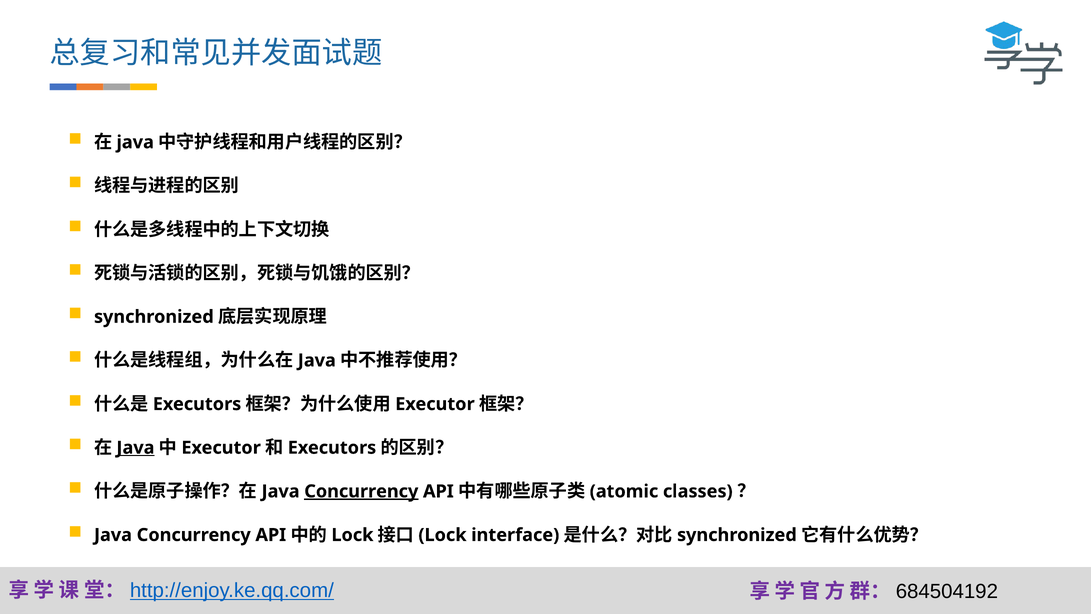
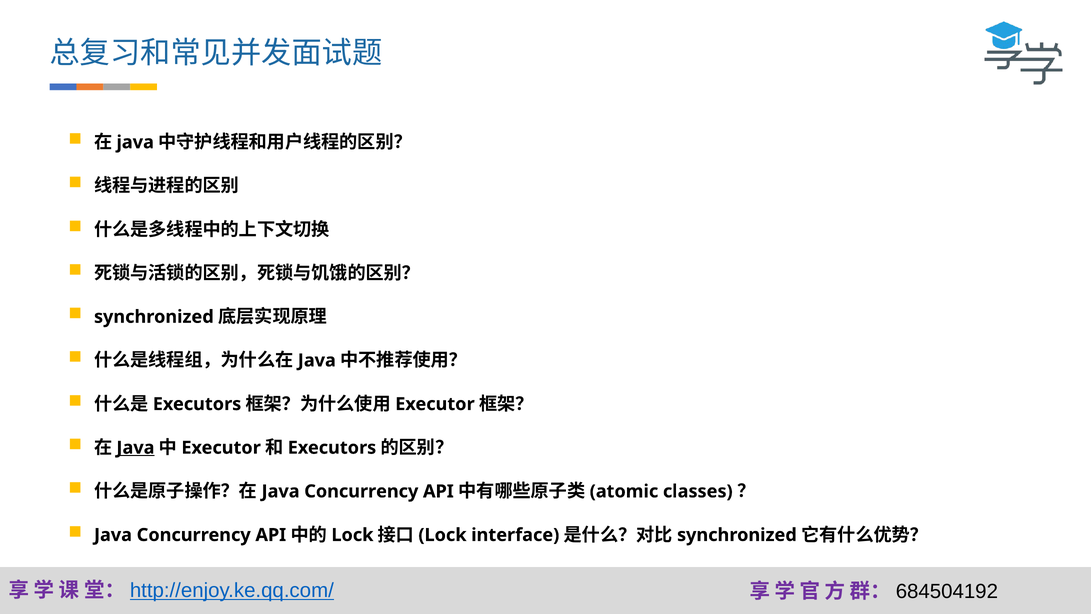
Concurrency underline: present -> none (361, 491)
